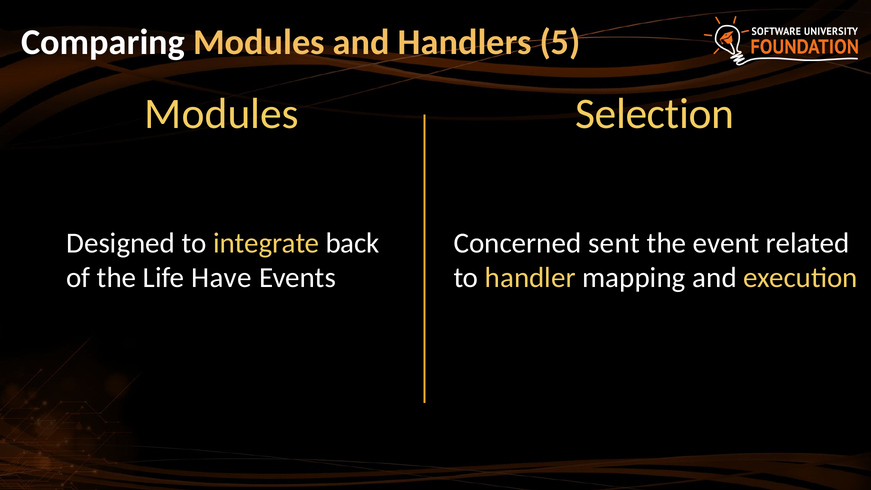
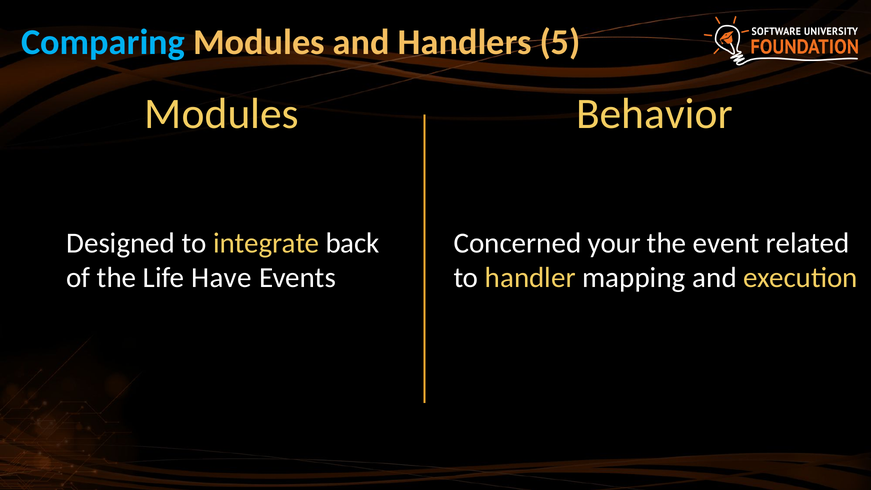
Comparing colour: white -> light blue (103, 42)
Selection: Selection -> Behavior (654, 114)
sent: sent -> your (614, 243)
